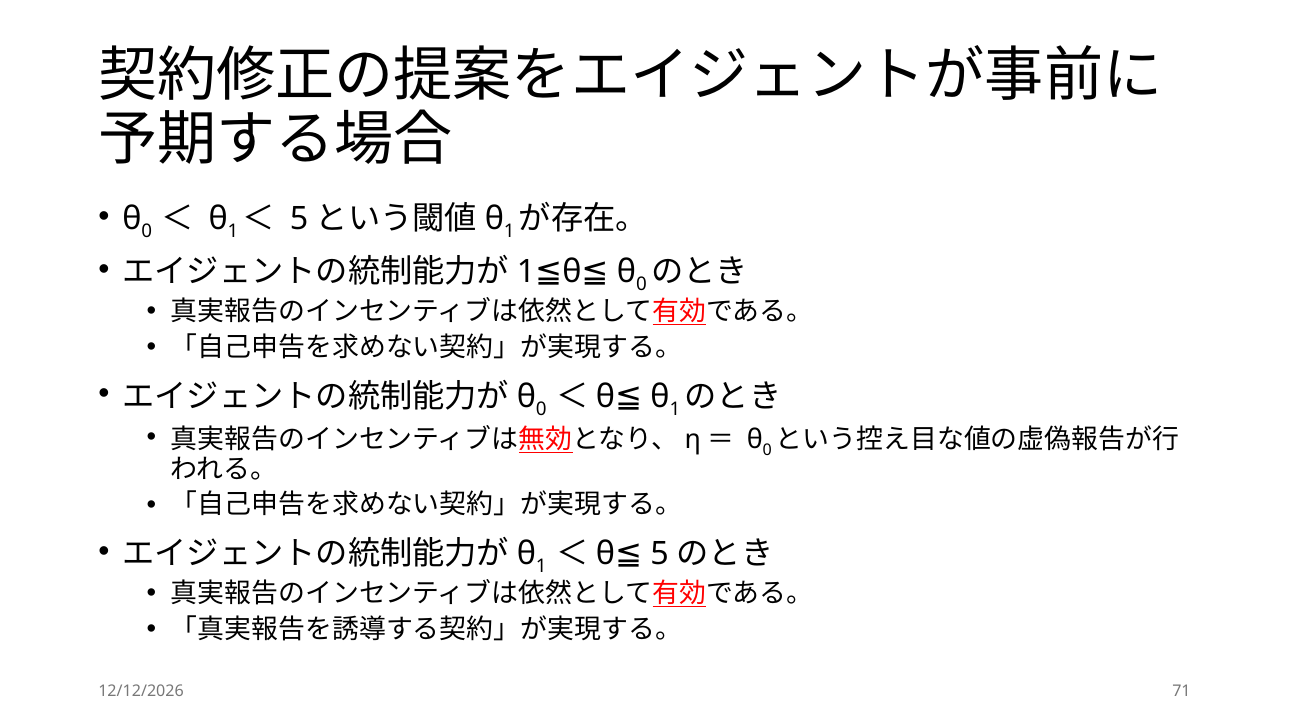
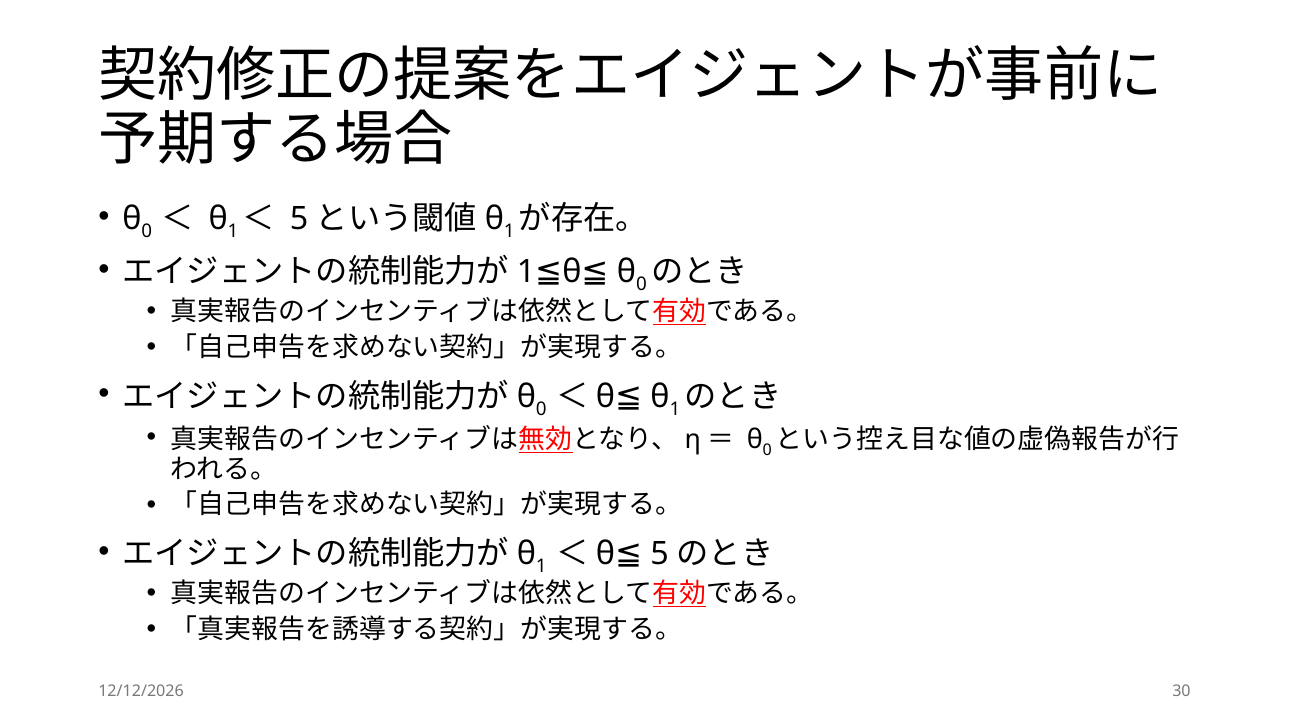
71: 71 -> 30 (1182, 691)
